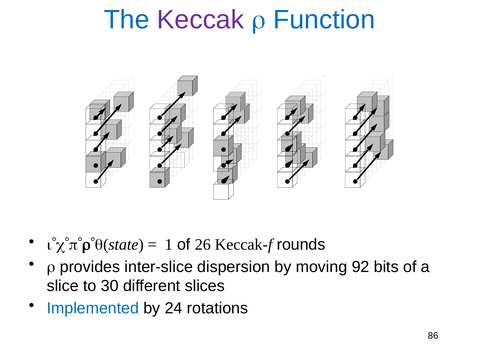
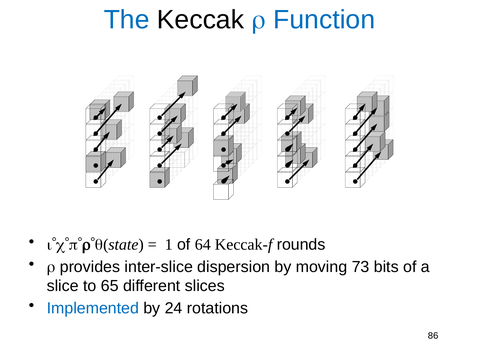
Keccak colour: purple -> black (200, 20)
26: 26 -> 64 (203, 245)
92: 92 -> 73 (361, 267)
30: 30 -> 65 (110, 286)
